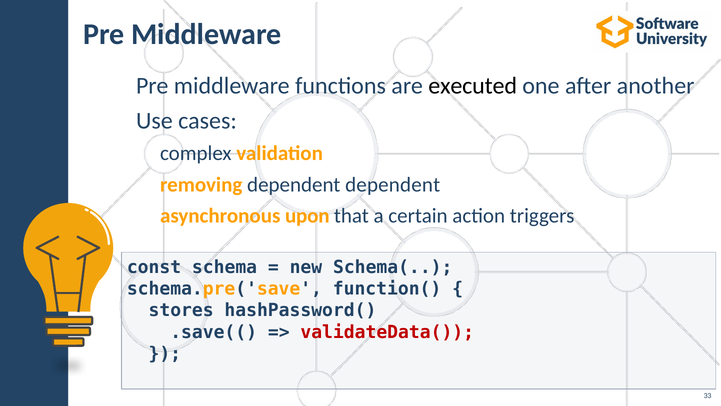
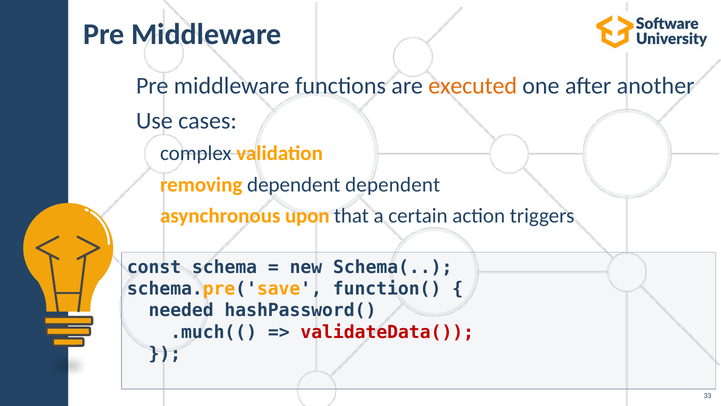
executed colour: black -> orange (473, 86)
stores: stores -> needed (181, 310)
.save((: .save(( -> .much(( (214, 332)
